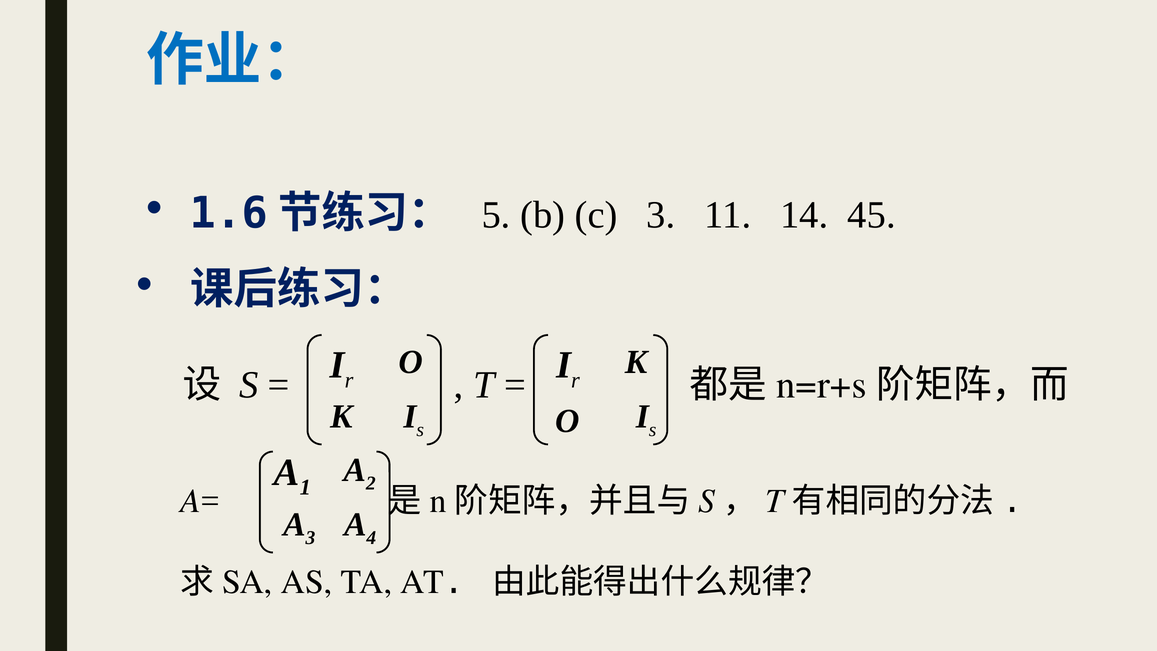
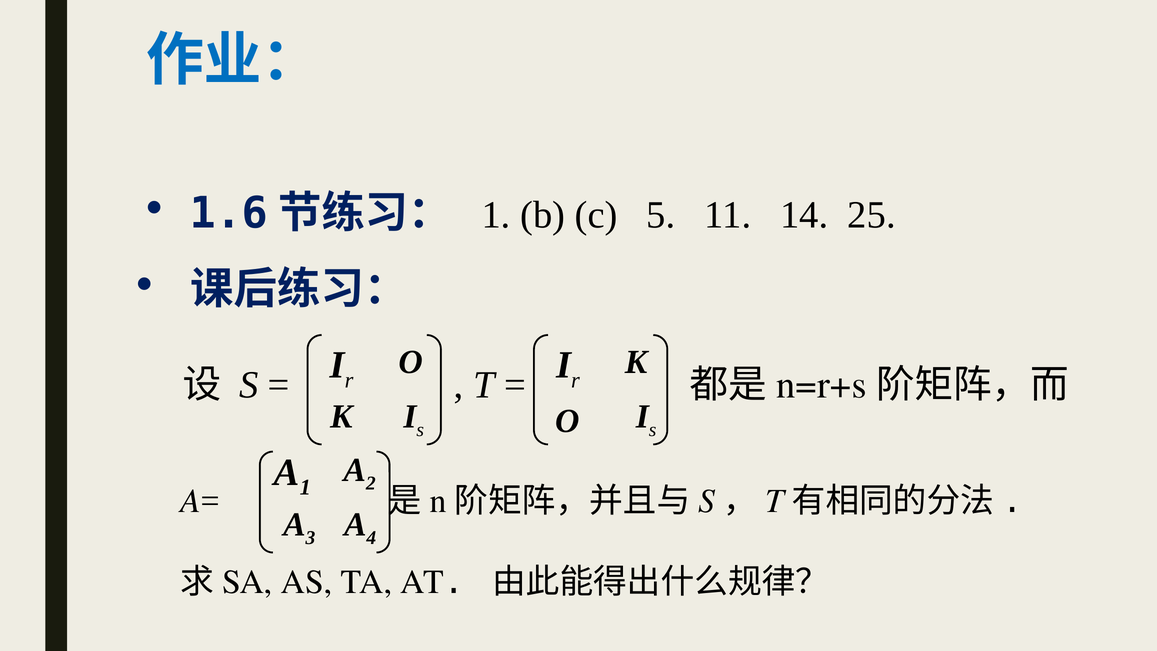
5: 5 -> 1 (496, 215)
c 3: 3 -> 5 (661, 215)
45: 45 -> 25 (872, 215)
